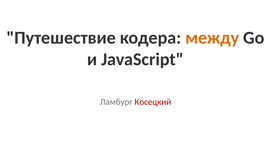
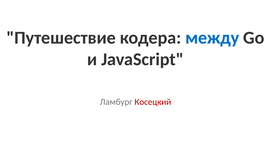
между colour: orange -> blue (212, 38)
